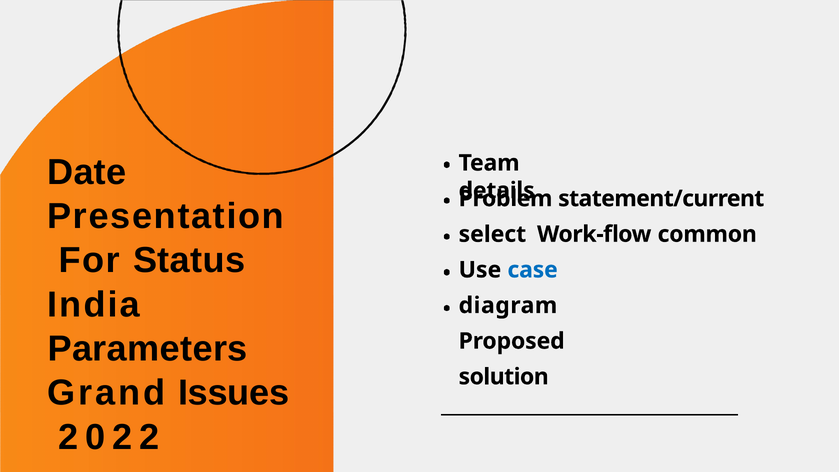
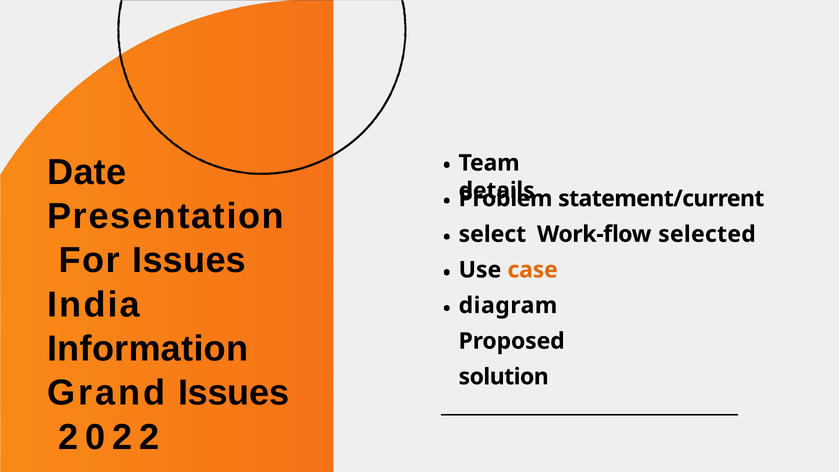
common: common -> selected (707, 234)
For Status: Status -> Issues (189, 261)
case colour: blue -> orange (533, 270)
Parameters: Parameters -> Information (148, 349)
